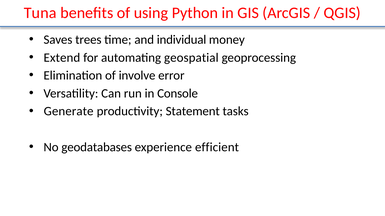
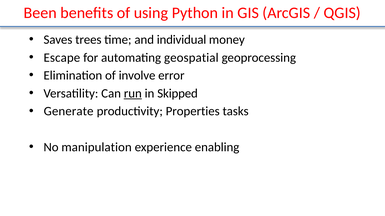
Tuna: Tuna -> Been (40, 13)
Extend: Extend -> Escape (62, 58)
run underline: none -> present (133, 94)
Console: Console -> Skipped (178, 94)
Statement: Statement -> Properties (193, 112)
geodatabases: geodatabases -> manipulation (97, 147)
efficient: efficient -> enabling (217, 147)
